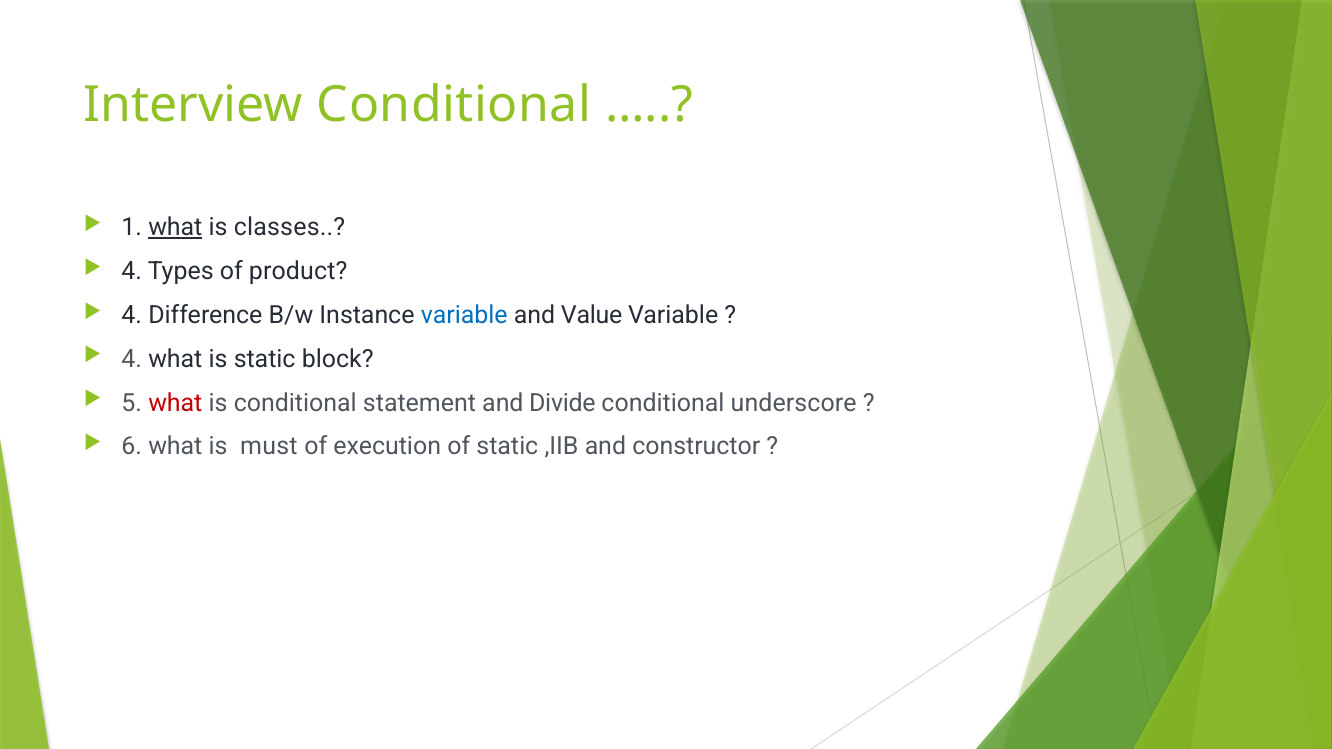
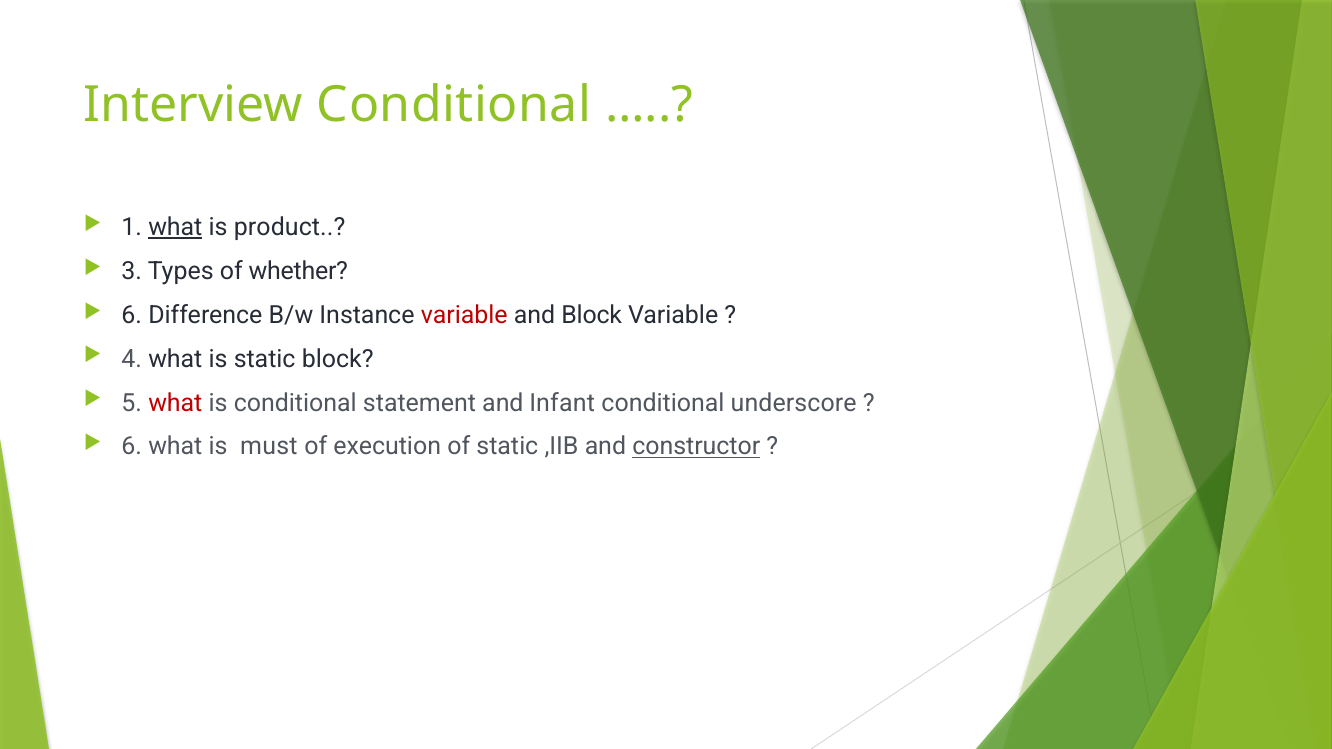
classes: classes -> product (290, 228)
4: 4 -> 3 (132, 271)
product: product -> whether (298, 271)
4: 4 -> 6 (132, 315)
variable colour: blue -> red (464, 315)
and Value: Value -> Block (592, 315)
Divide: Divide -> Infant (562, 403)
constructor underline: none -> present (696, 447)
